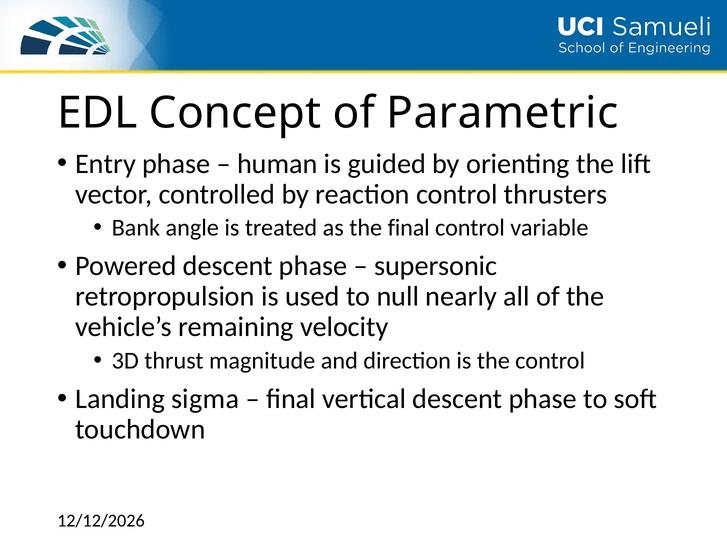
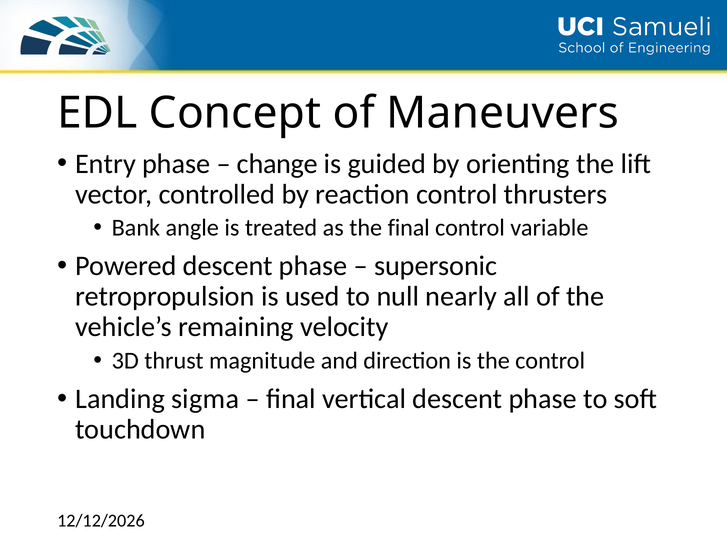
Parametric: Parametric -> Maneuvers (503, 113)
human: human -> change (277, 164)
